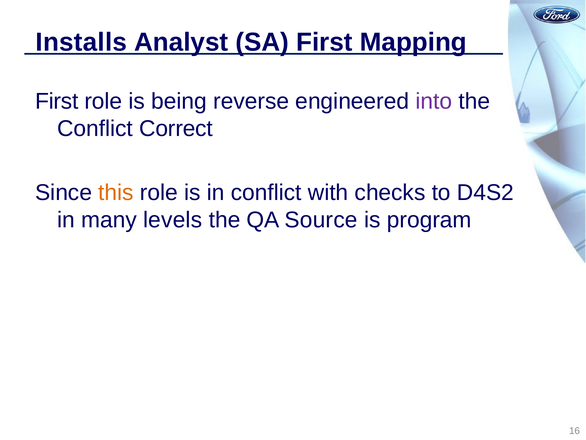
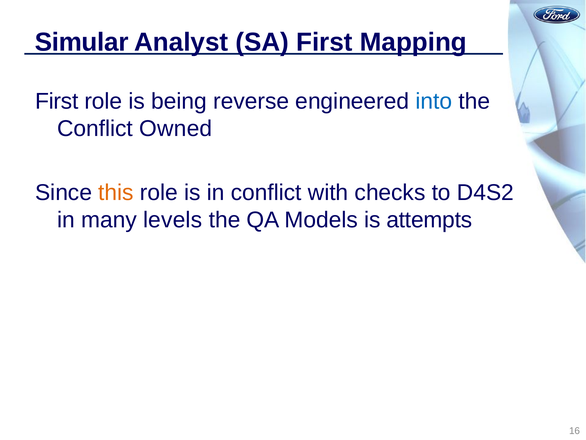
Installs: Installs -> Simular (82, 42)
into colour: purple -> blue (434, 101)
Correct: Correct -> Owned (176, 129)
Source: Source -> Models (321, 220)
program: program -> attempts (429, 220)
